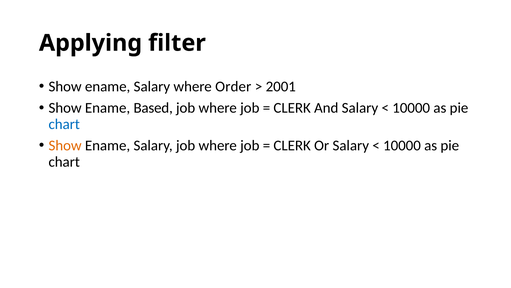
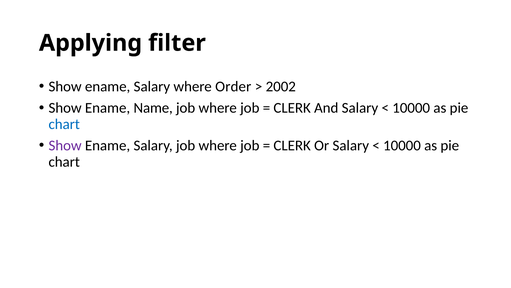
2001: 2001 -> 2002 (281, 86)
Based: Based -> Name (153, 108)
Show colour: orange -> purple (65, 145)
